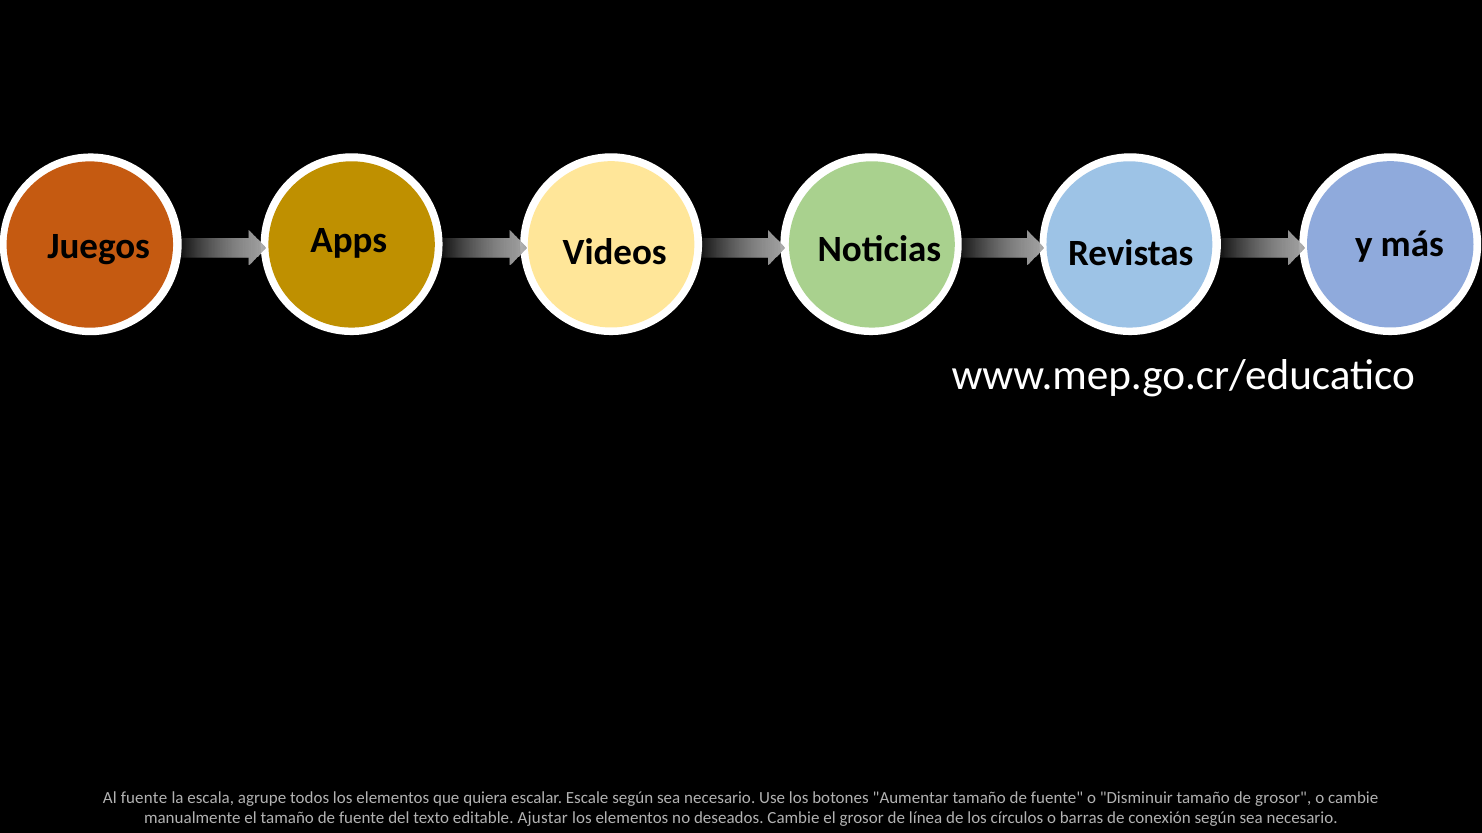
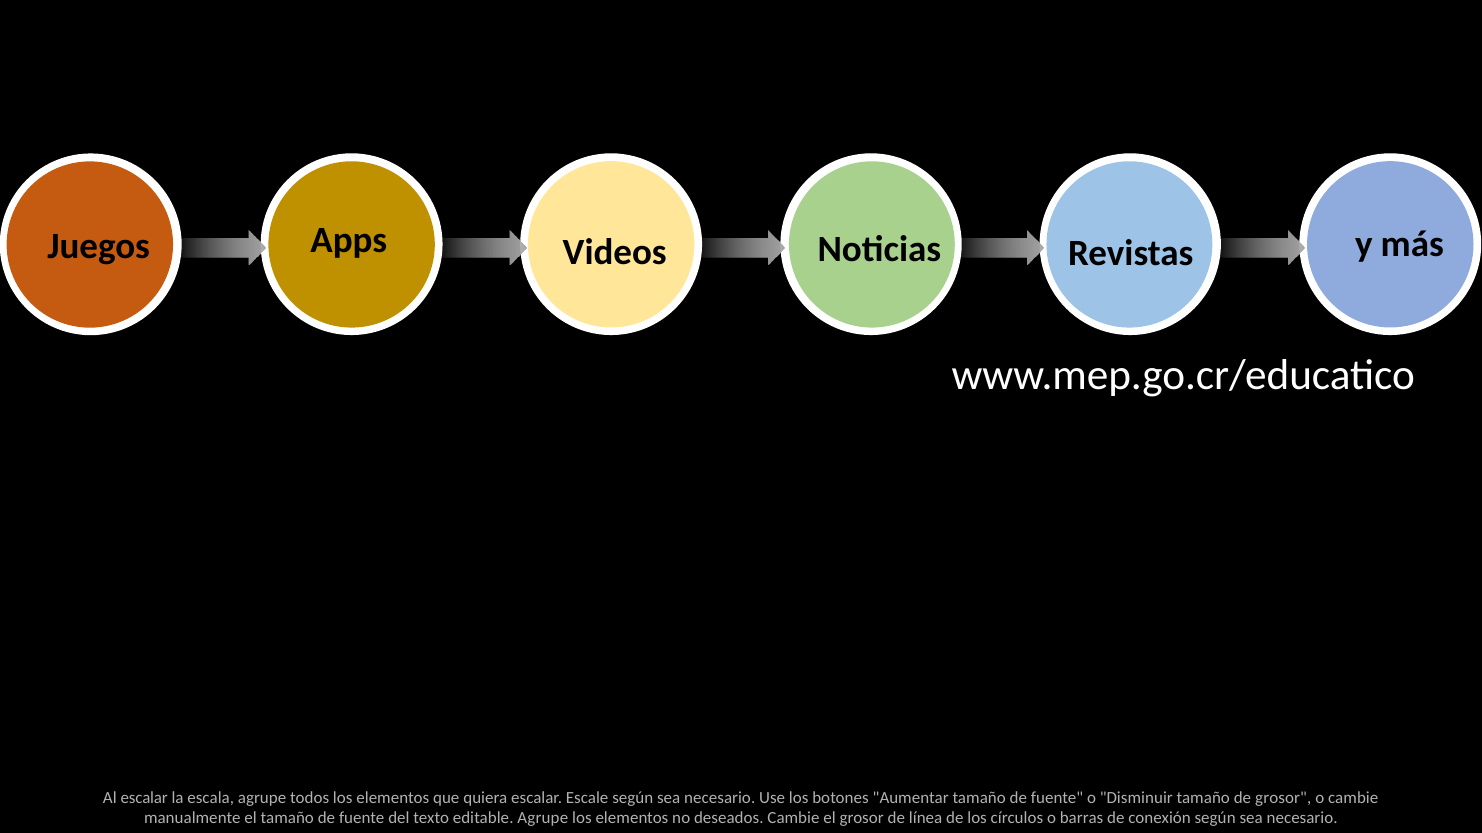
Al fuente: fuente -> escalar (144, 798)
editable Ajustar: Ajustar -> Agrupe (543, 818)
